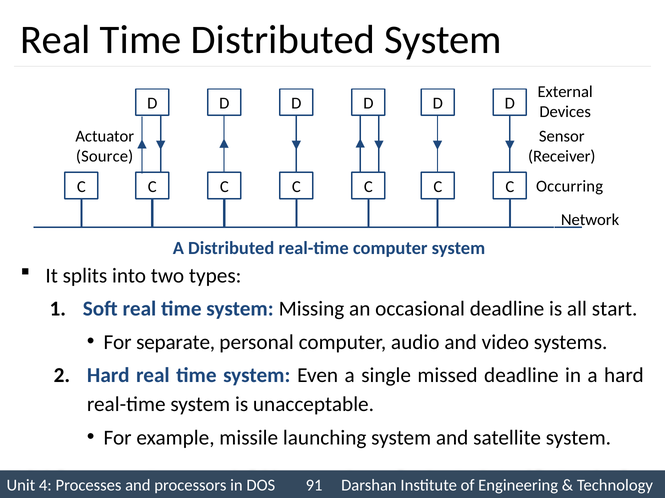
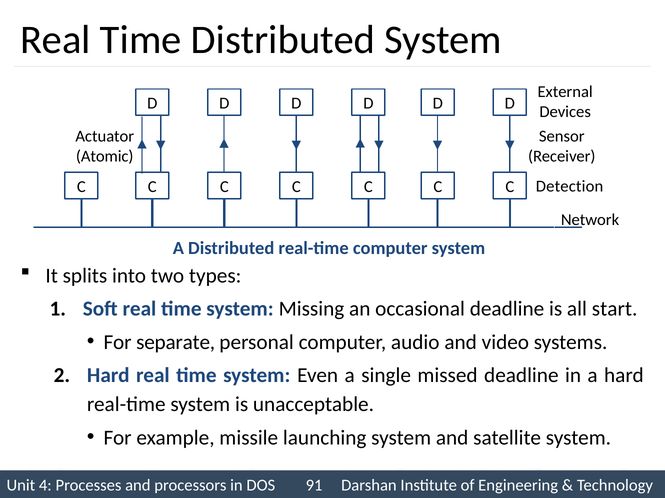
Source: Source -> Atomic (105, 156)
Occurring: Occurring -> Detection (570, 186)
